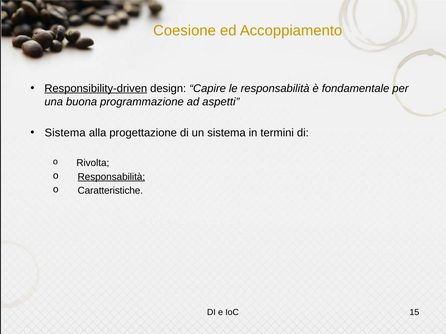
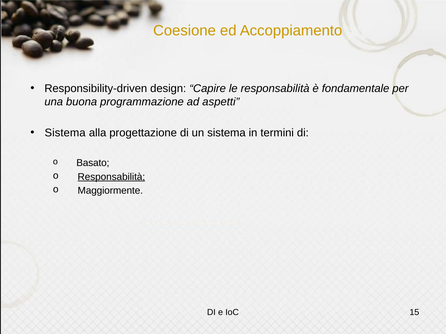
Responsibility-driven underline: present -> none (96, 88)
Rivolta: Rivolta -> Basato (93, 163)
Caratteristiche: Caratteristiche -> Maggiormente (110, 191)
